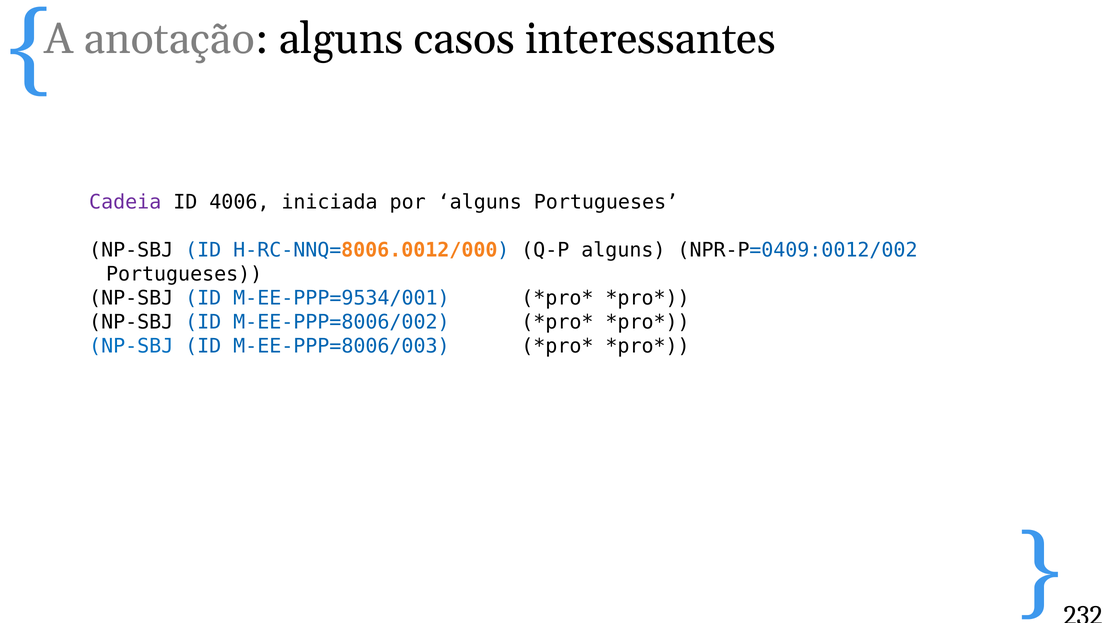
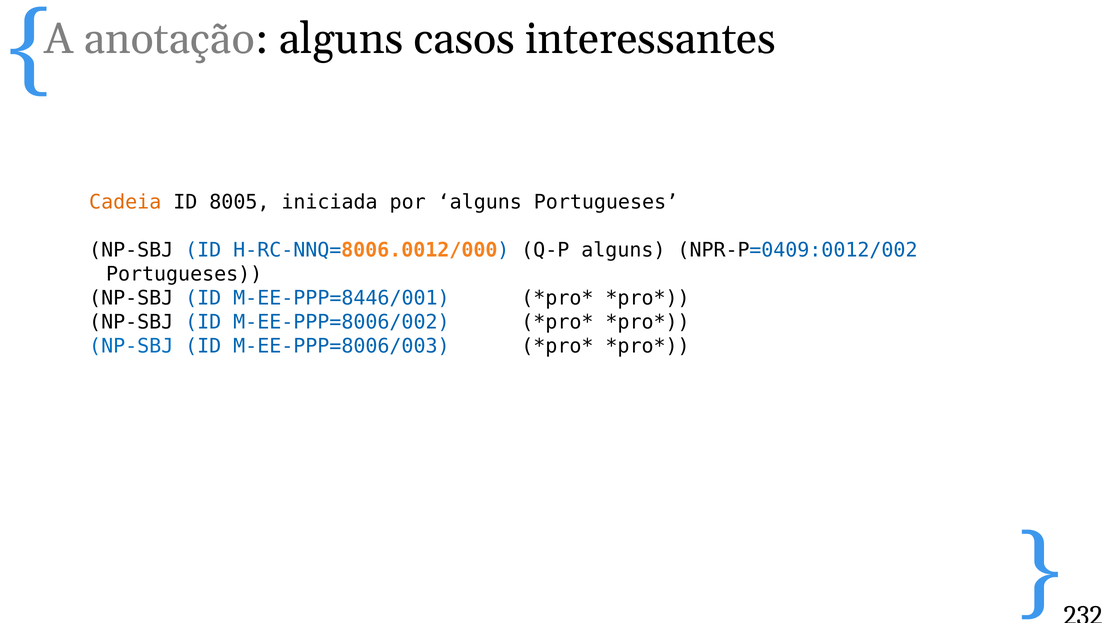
Cadeia colour: purple -> orange (125, 202)
4006: 4006 -> 8005 (239, 202)
M-EE-PPP=9534/001: M-EE-PPP=9534/001 -> M-EE-PPP=8446/001 (341, 298)
